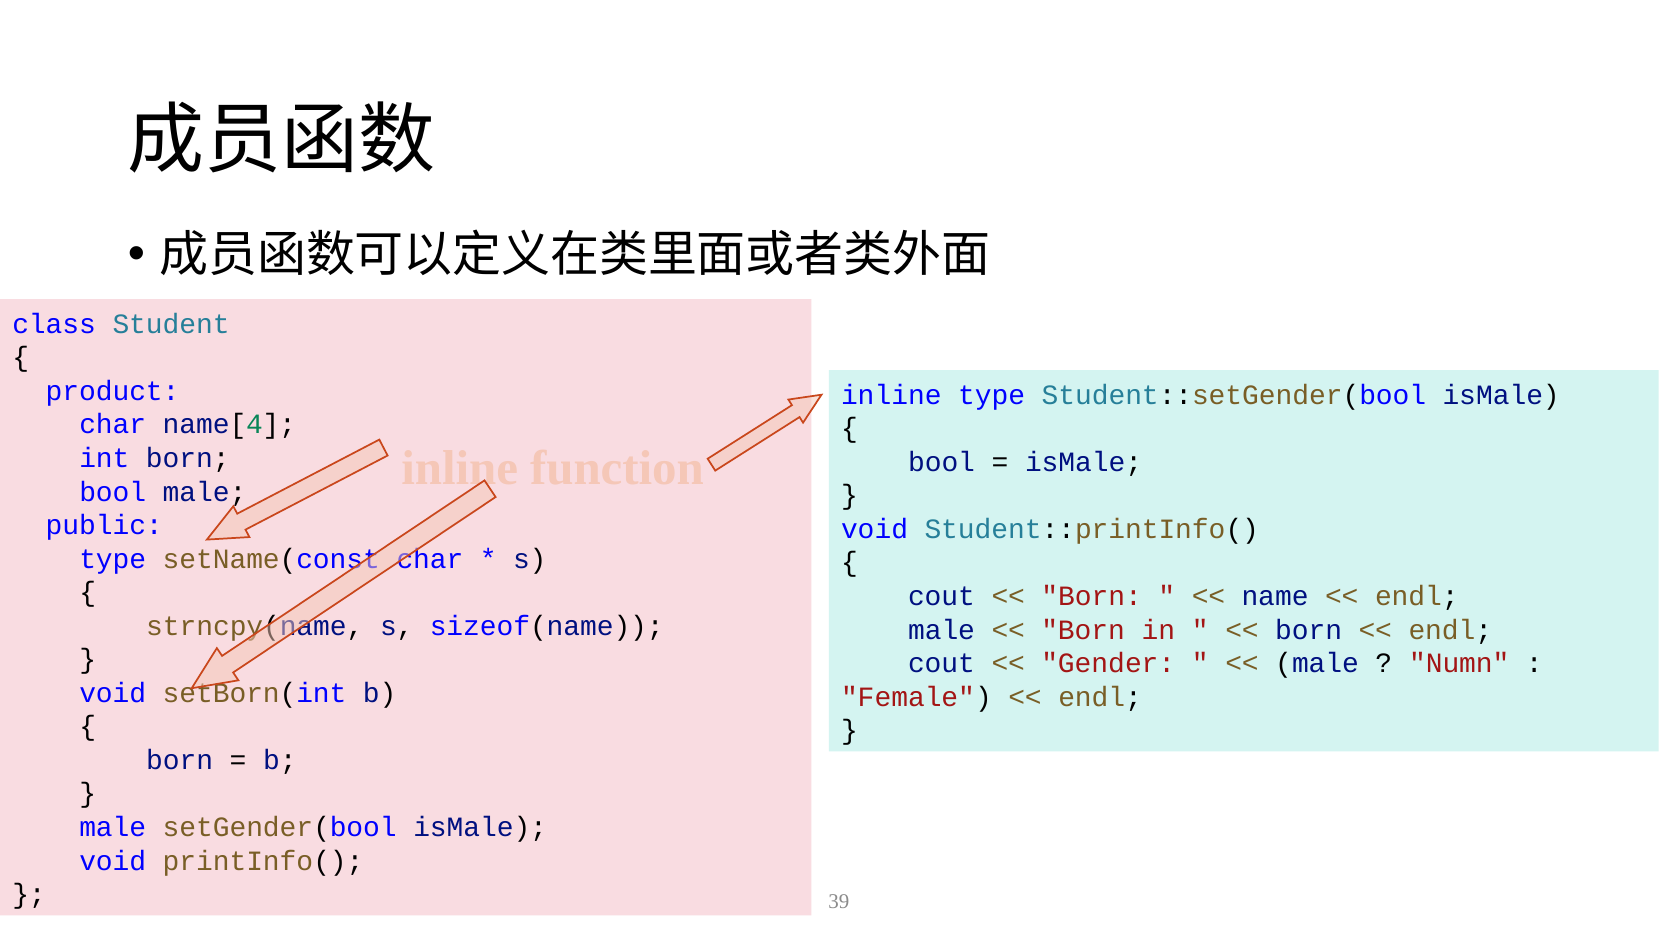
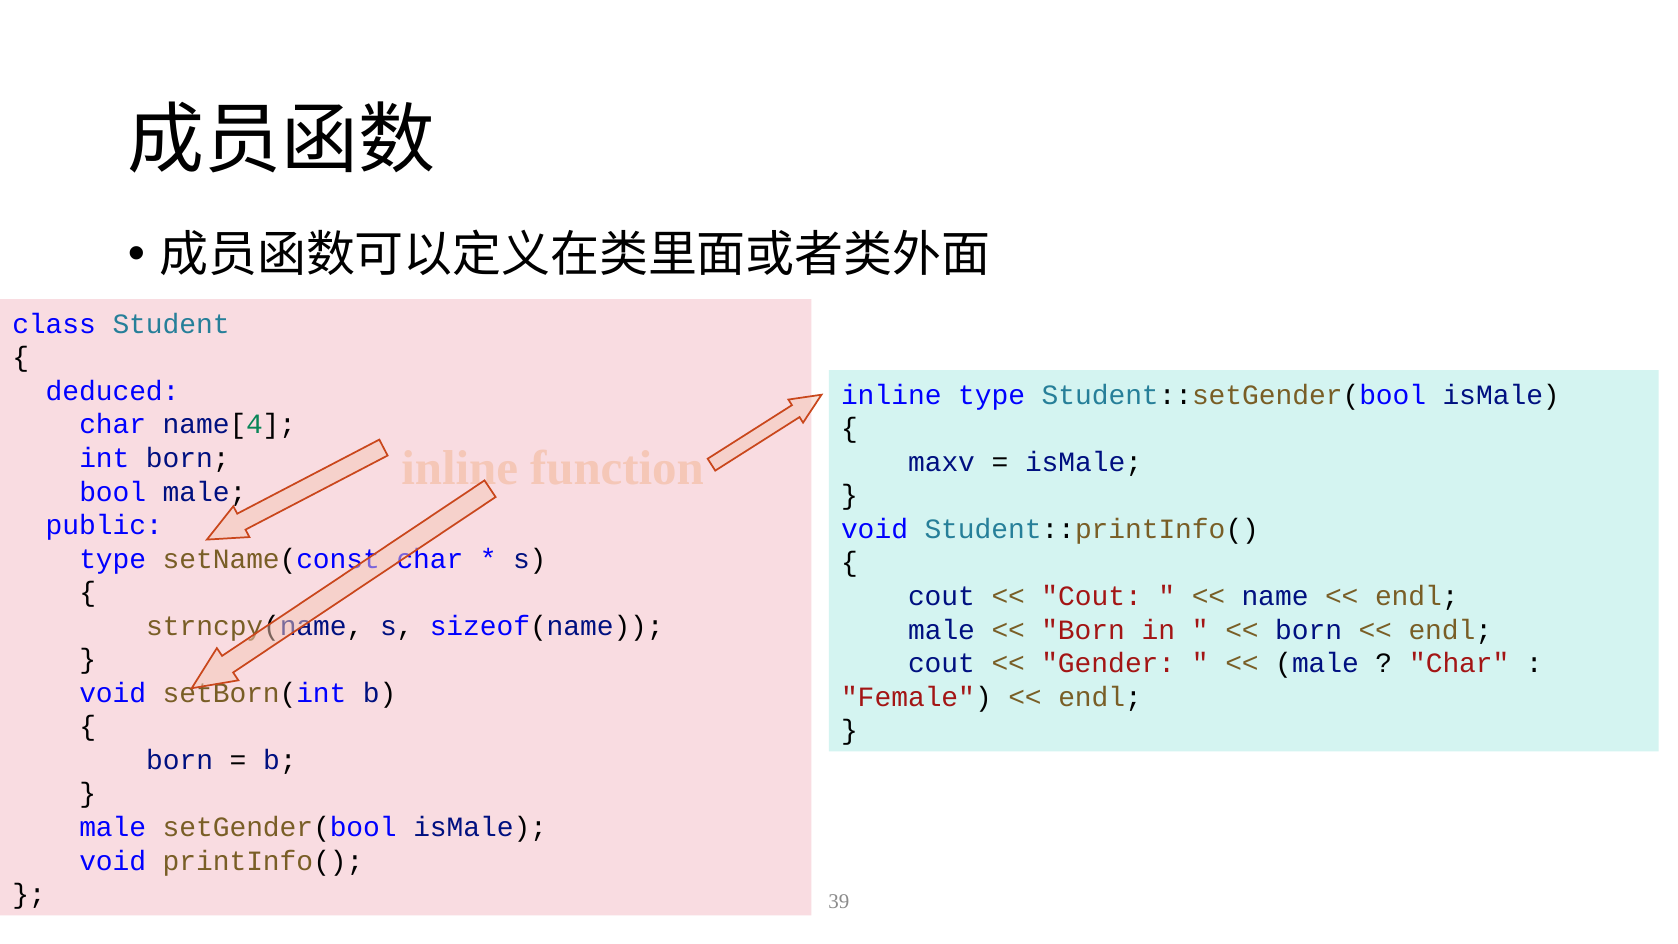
product: product -> deduced (113, 391)
bool: bool -> maxv (942, 462)
Born: Born -> Cout (1092, 596)
Numn: Numn -> Char (1459, 663)
